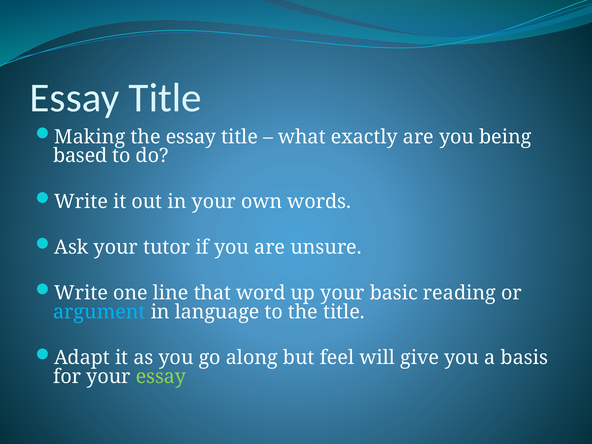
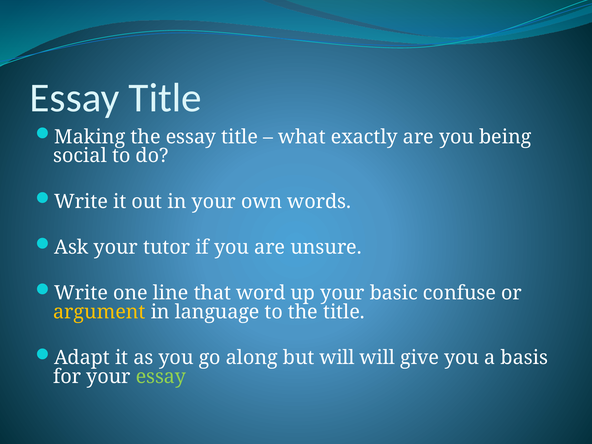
based: based -> social (80, 156)
reading: reading -> confuse (459, 293)
argument colour: light blue -> yellow (99, 312)
but feel: feel -> will (337, 358)
